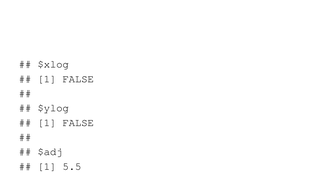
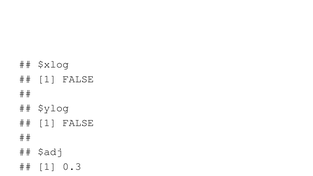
5.5: 5.5 -> 0.3 (72, 166)
